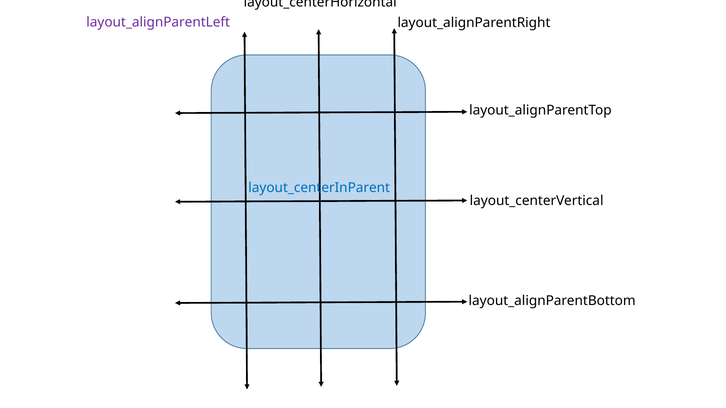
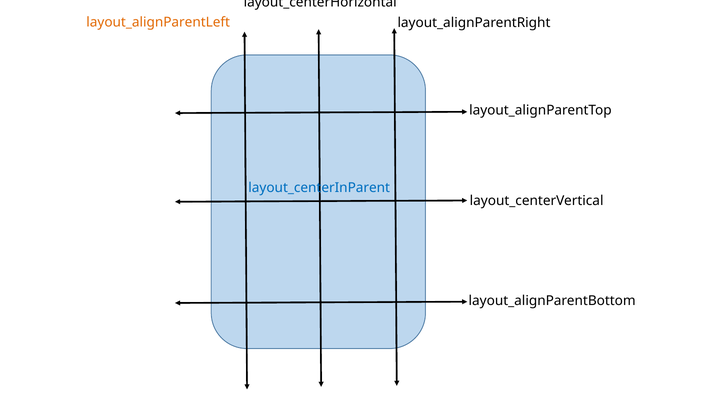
layout_alignParentLeft colour: purple -> orange (158, 22)
